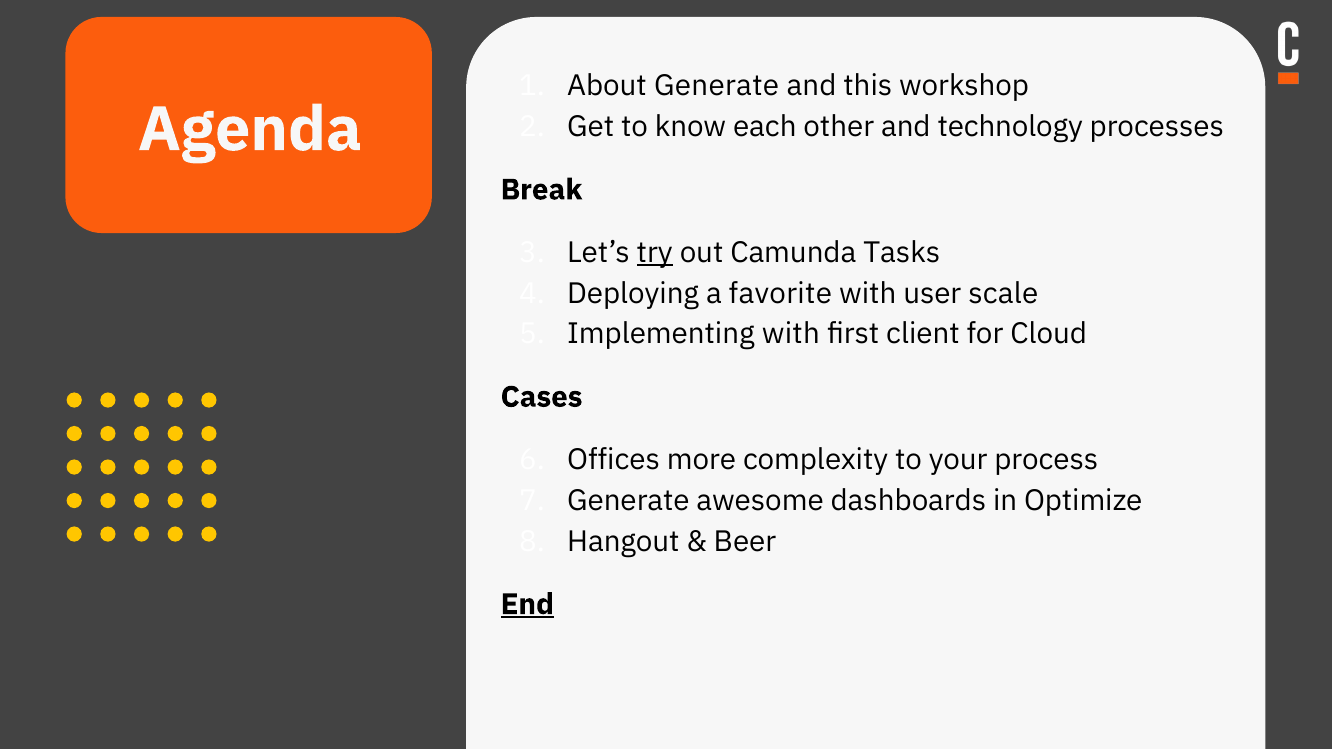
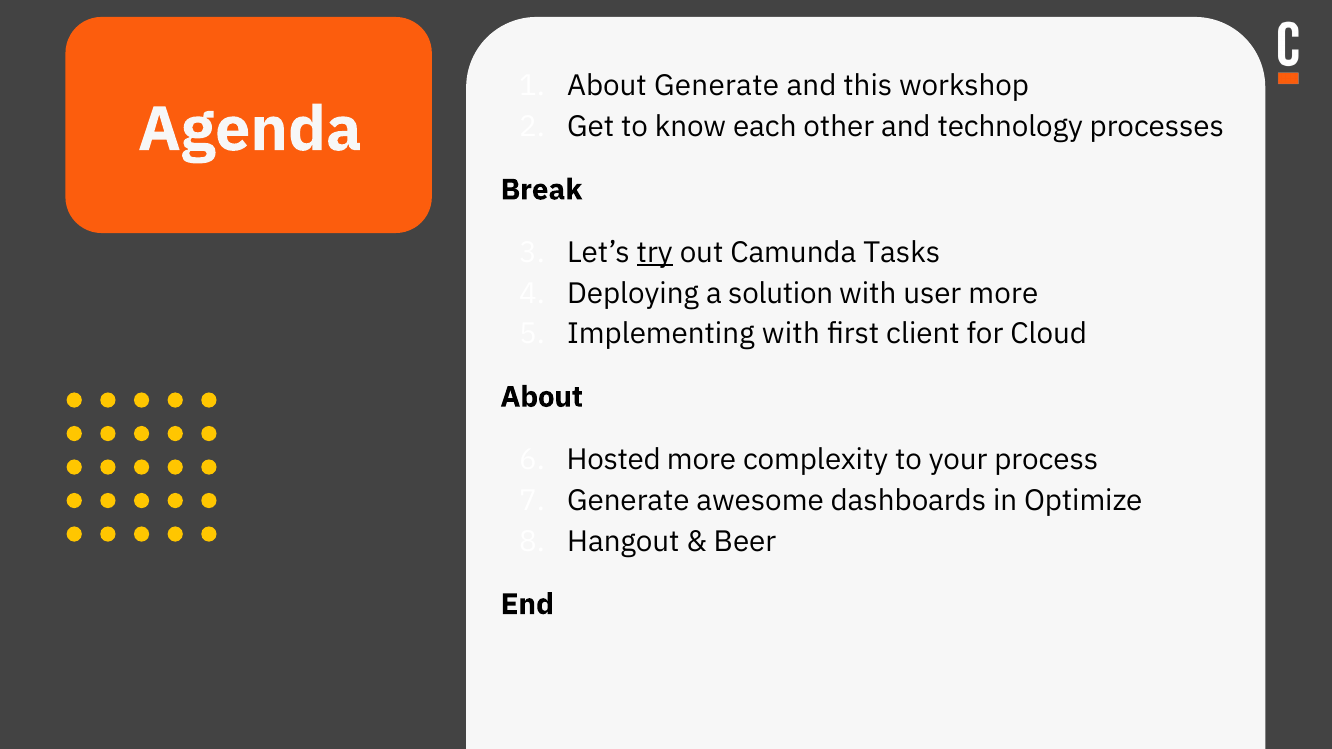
favorite: favorite -> solution (781, 293)
user scale: scale -> more (1003, 293)
Cases: Cases -> About (542, 397)
Offices: Offices -> Hosted (614, 460)
End underline: present -> none (527, 604)
